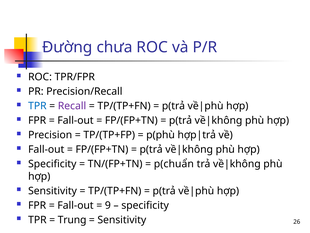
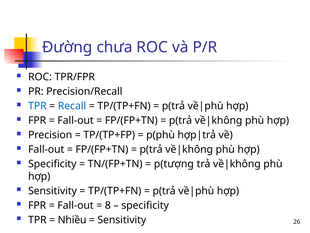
Recall colour: purple -> blue (72, 106)
p(chuẩn: p(chuẩn -> p(tượng (174, 164)
9: 9 -> 8 (108, 205)
Trung: Trung -> Nhiều (72, 219)
